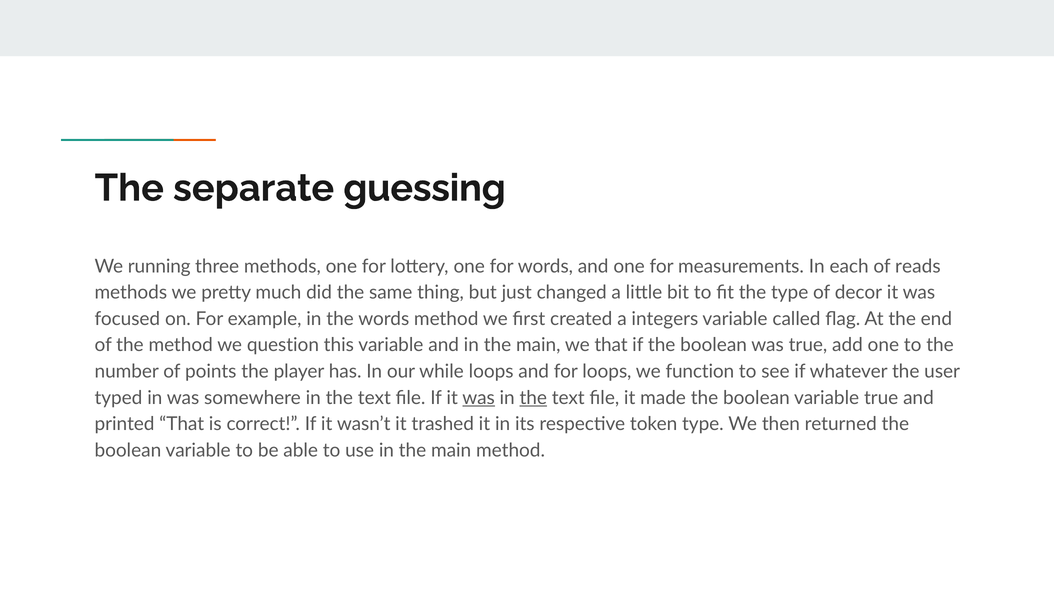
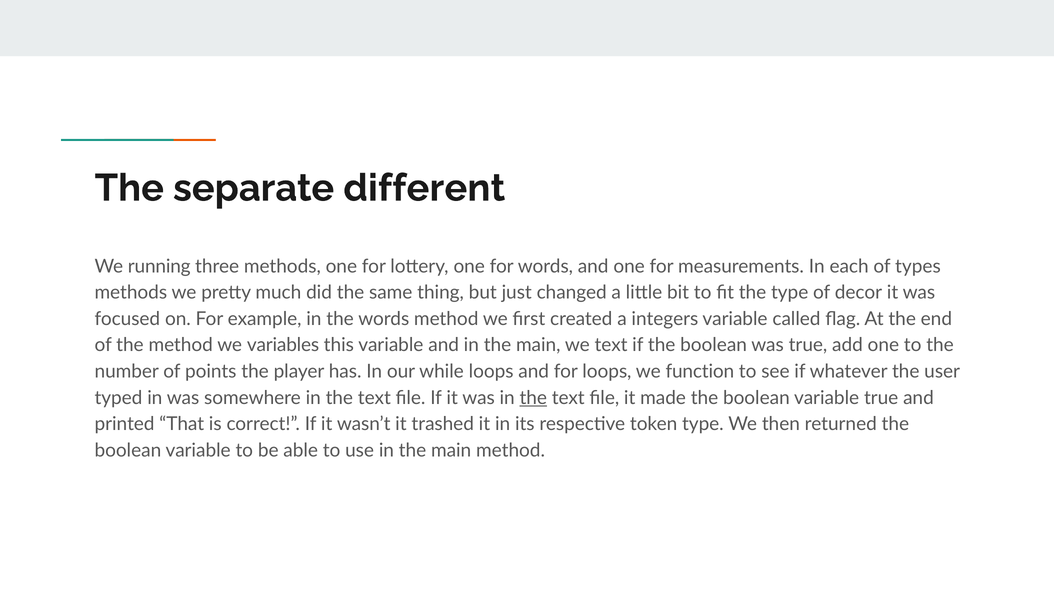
guessing: guessing -> different (424, 188)
reads: reads -> types (918, 266)
question: question -> variables (283, 345)
we that: that -> text (611, 345)
was underline: present -> none (479, 398)
